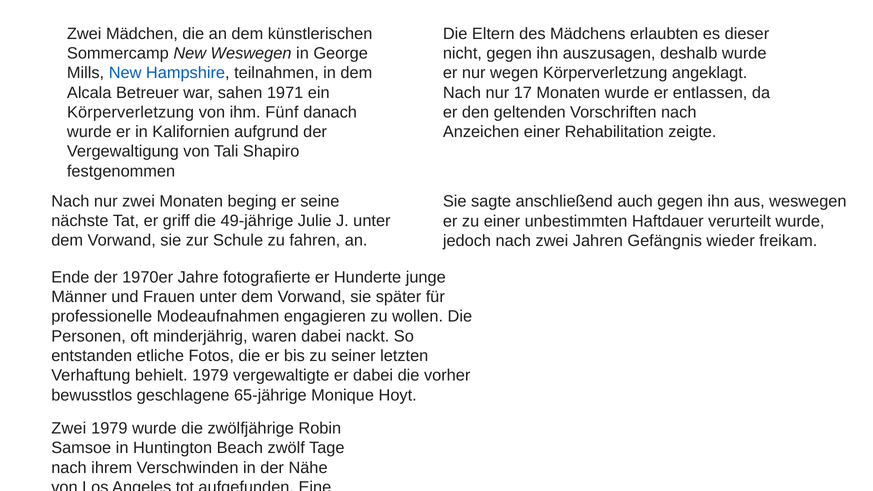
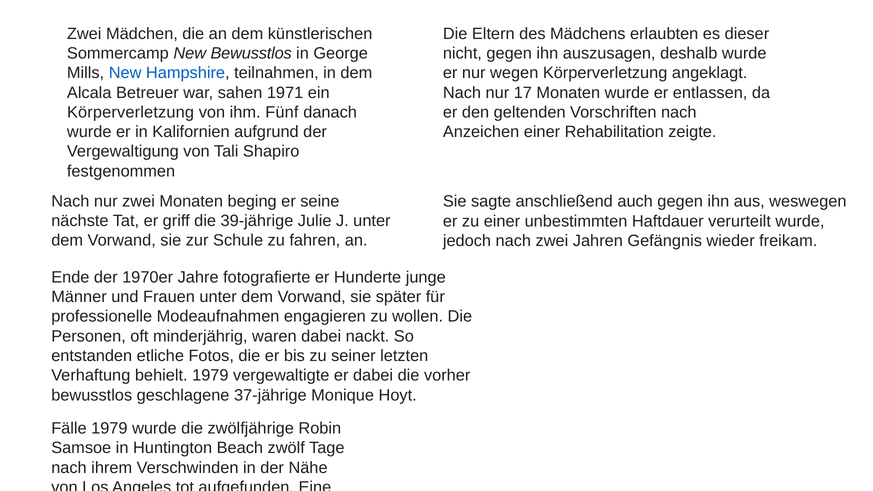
New Weswegen: Weswegen -> Bewusstlos (251, 53)
49-jährige: 49-jährige -> 39-jährige (257, 221)
65-jährige: 65-jährige -> 37-jährige (270, 395)
Zwei: Zwei -> Fälle (69, 428)
